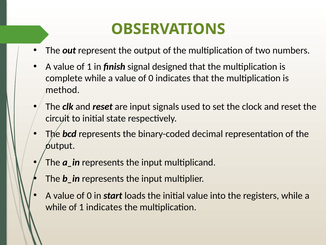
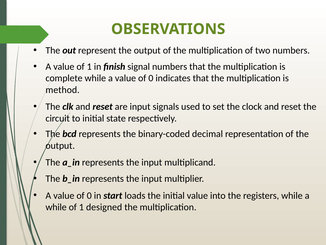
signal designed: designed -> numbers (170, 66)
1 indicates: indicates -> designed (104, 207)
